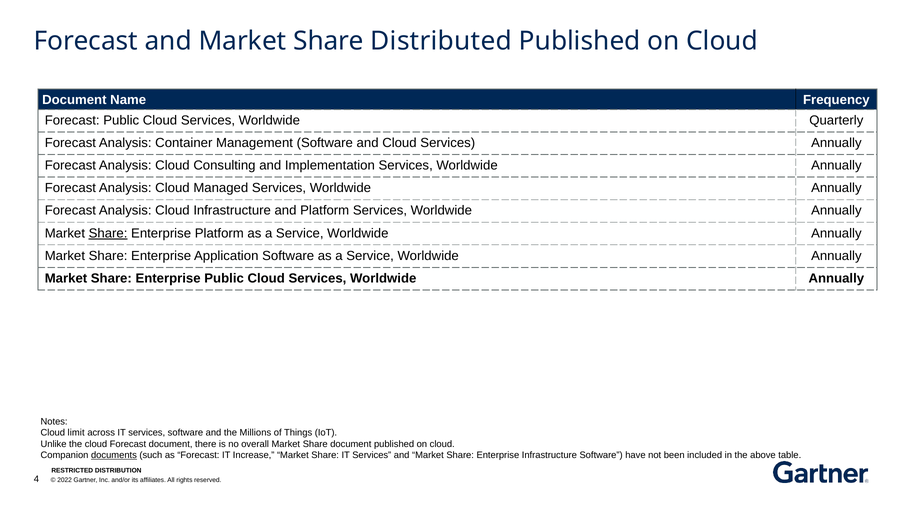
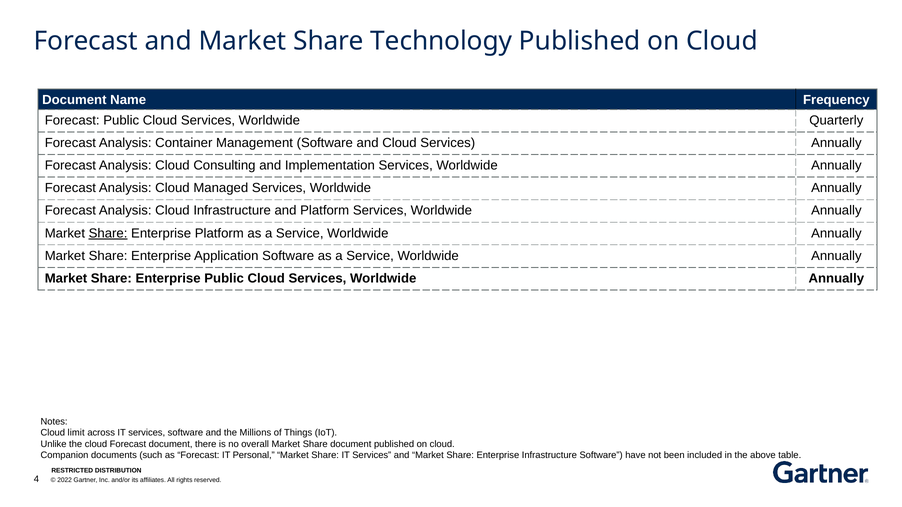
Distributed: Distributed -> Technology (441, 41)
documents underline: present -> none (114, 456)
Increase: Increase -> Personal (254, 456)
